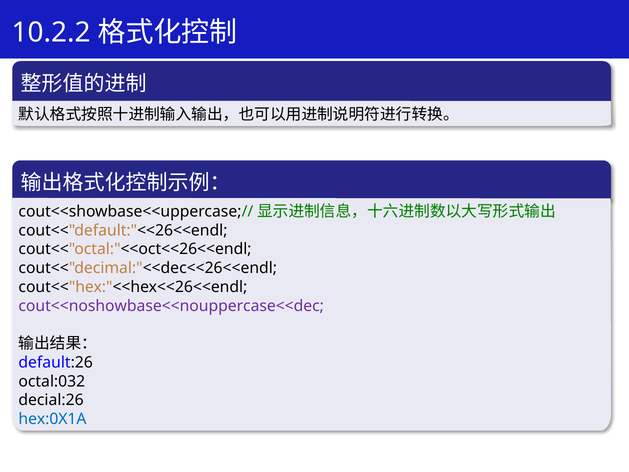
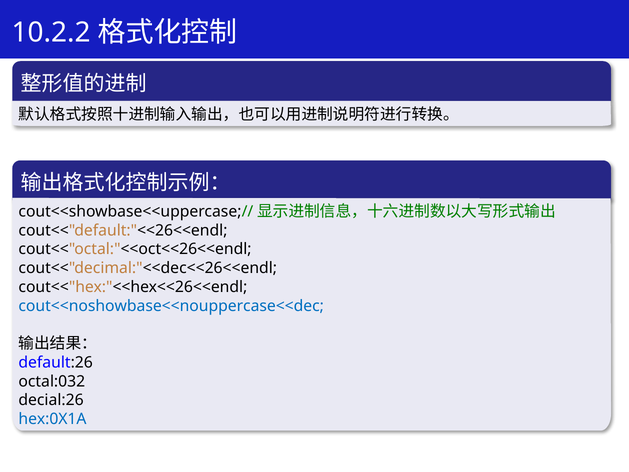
cout<<noshowbase<<nouppercase<<dec colour: purple -> blue (171, 306)
